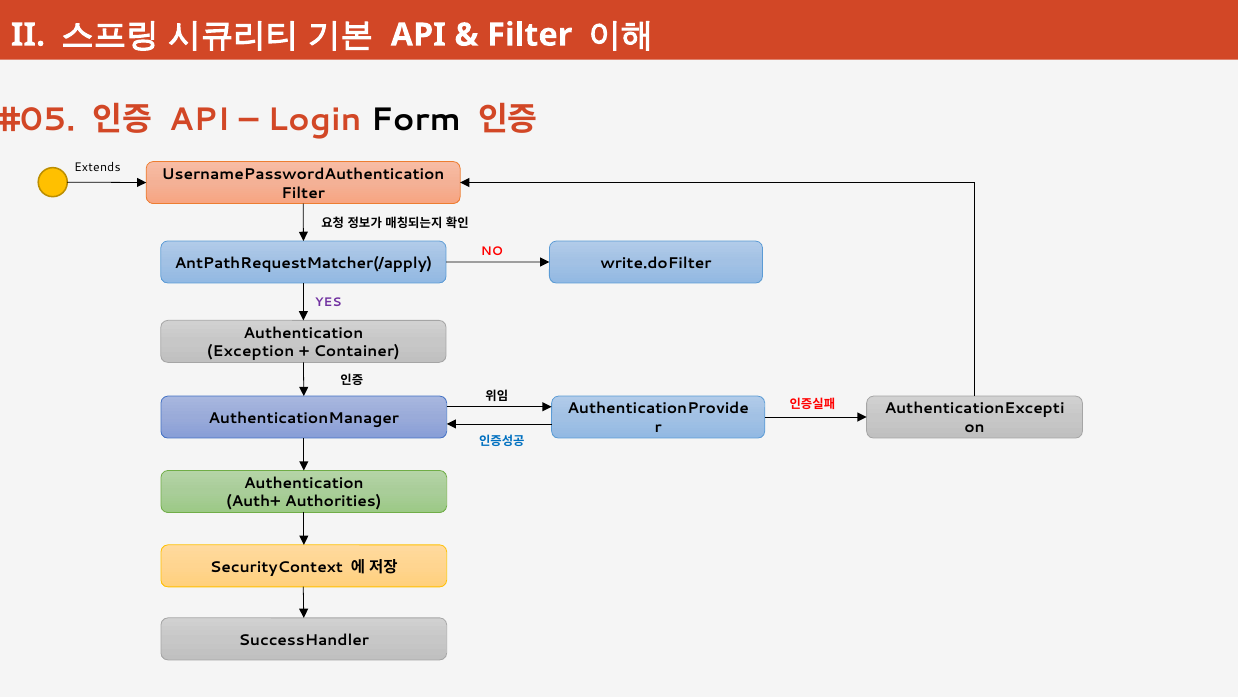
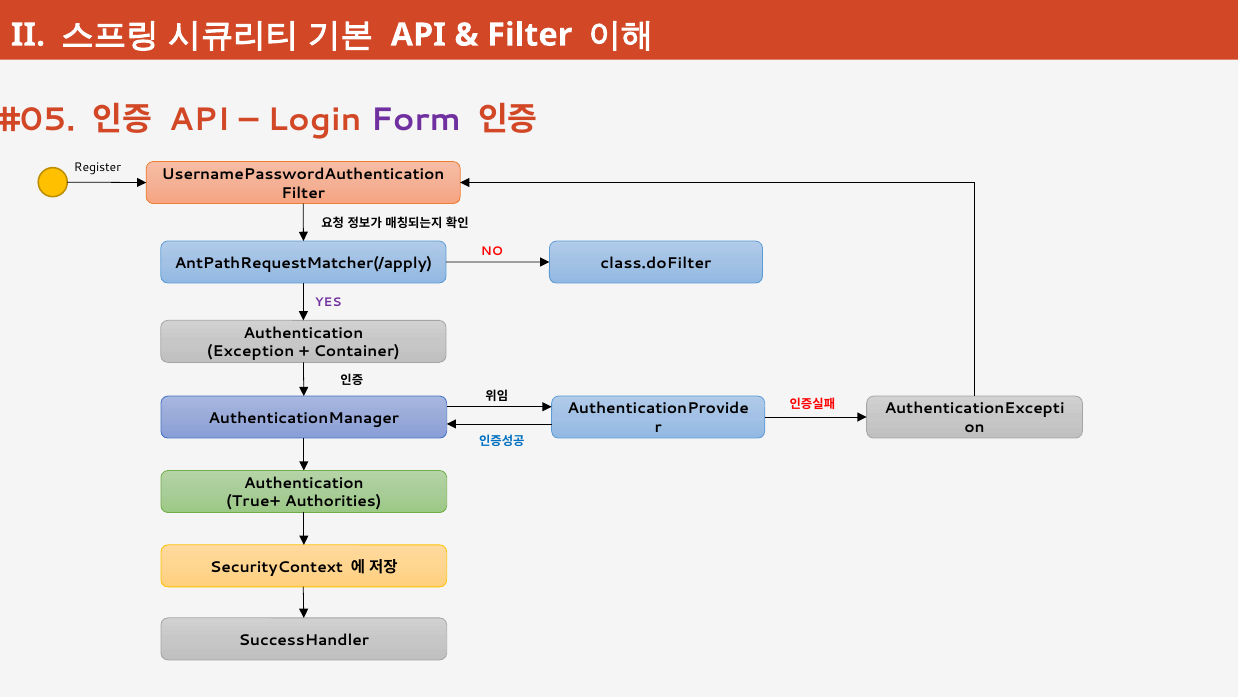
Form colour: black -> purple (416, 120)
Extends: Extends -> Register (98, 167)
write.doFilter: write.doFilter -> class.doFilter (656, 263)
Auth+: Auth+ -> True+ (253, 501)
